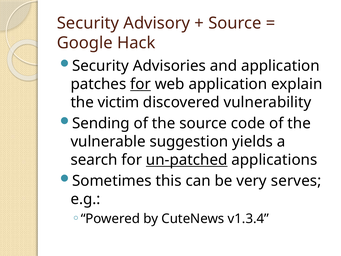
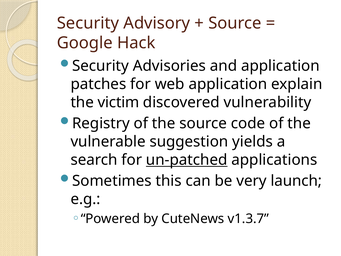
for underline: present -> none (141, 84)
Sending: Sending -> Registry (101, 123)
serves: serves -> launch (296, 181)
v1.3.4: v1.3.4 -> v1.3.7 (248, 218)
